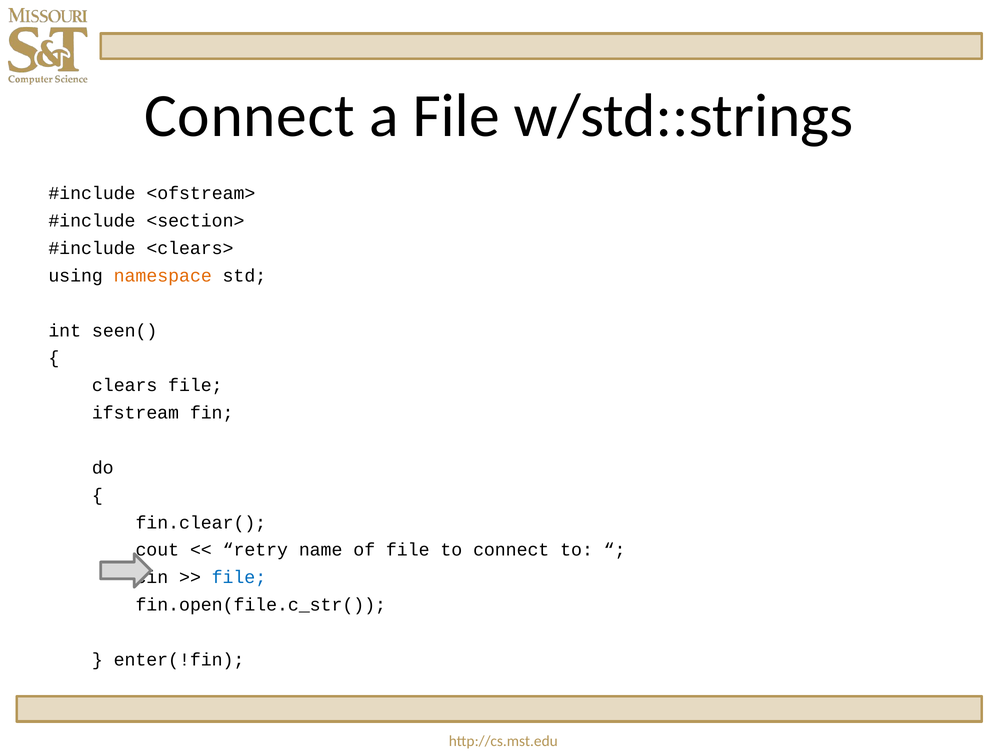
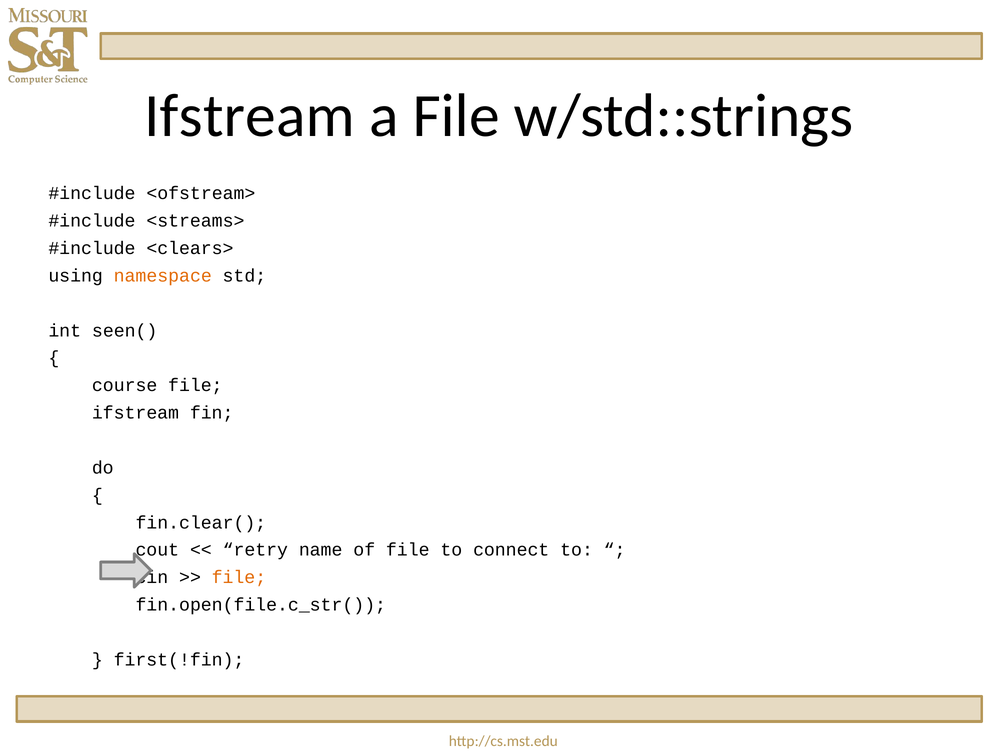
Connect: Connect -> Ifstream (250, 116)
<section>: <section> -> <streams> (195, 221)
clears: clears -> course (125, 385)
file colour: blue -> orange (239, 578)
enter(!fin: enter(!fin -> first(!fin (179, 660)
